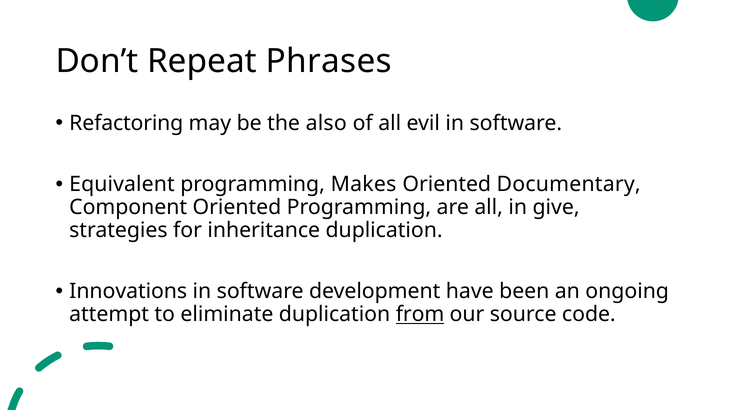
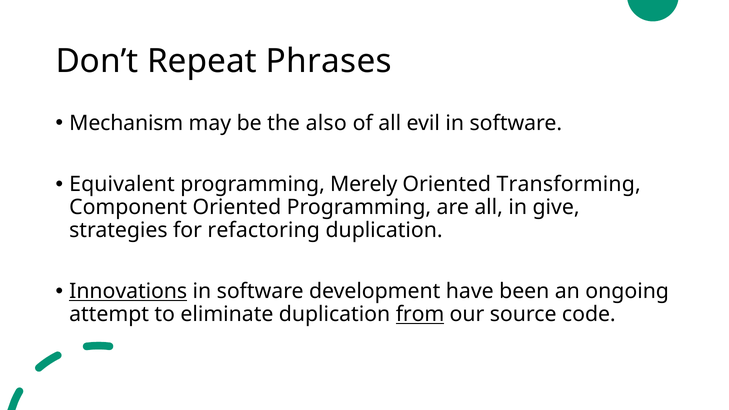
Refactoring: Refactoring -> Mechanism (126, 123)
Makes: Makes -> Merely (364, 184)
Documentary: Documentary -> Transforming (569, 184)
inheritance: inheritance -> refactoring (264, 230)
Innovations underline: none -> present (128, 291)
